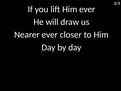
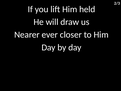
Him ever: ever -> held (87, 9)
